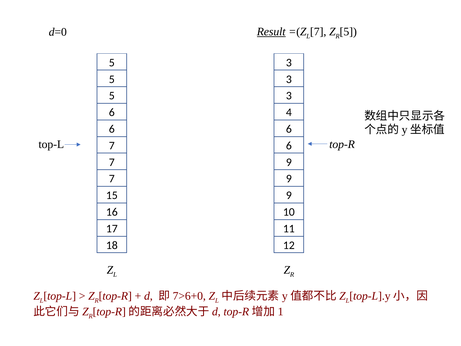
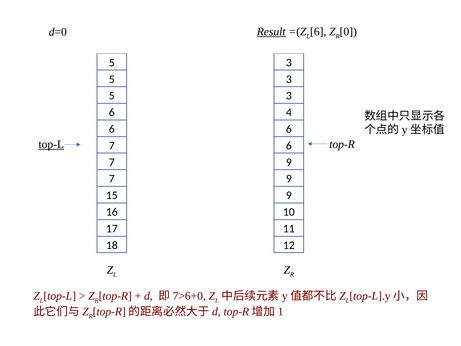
7: 7 -> 6 (318, 32)
5: 5 -> 0 (348, 32)
top-L underline: none -> present (51, 144)
